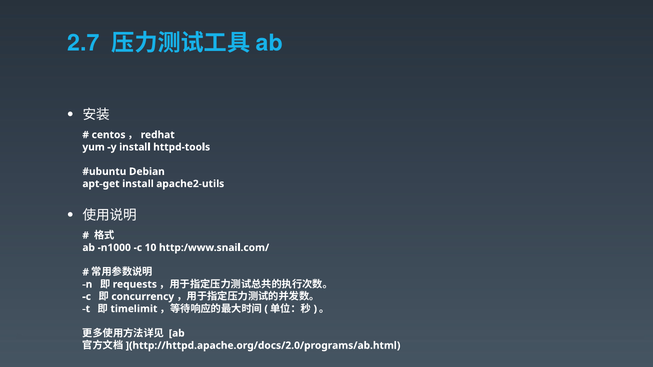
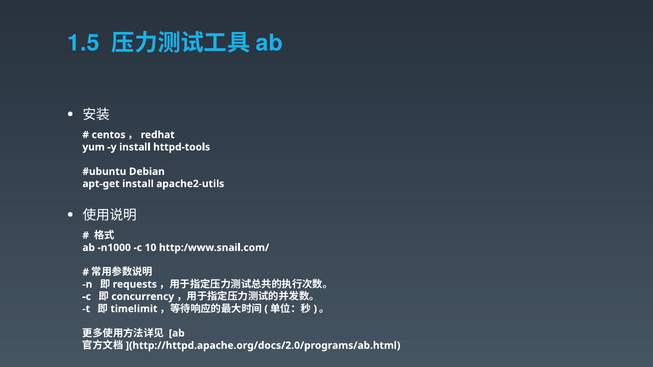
2.7: 2.7 -> 1.5 (83, 43)
